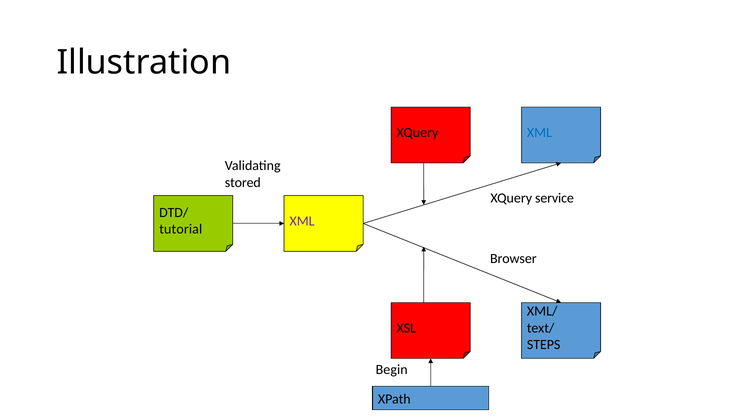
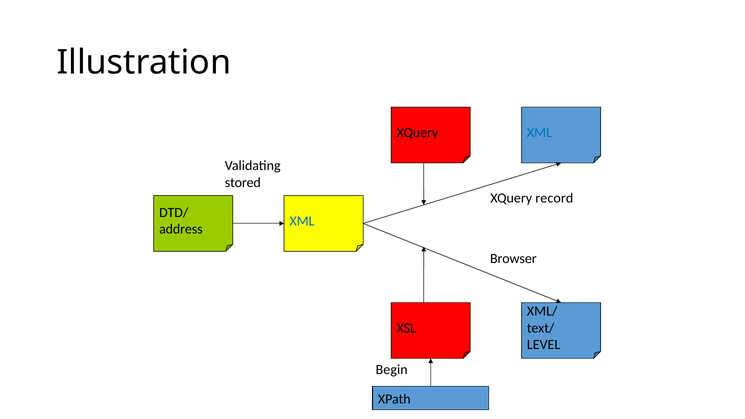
service: service -> record (554, 198)
XML colour: purple -> blue (302, 221)
tutorial: tutorial -> address (181, 229)
STEPS: STEPS -> LEVEL (544, 345)
